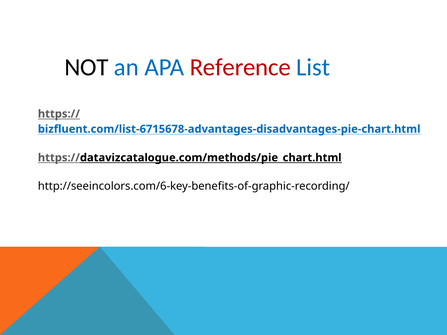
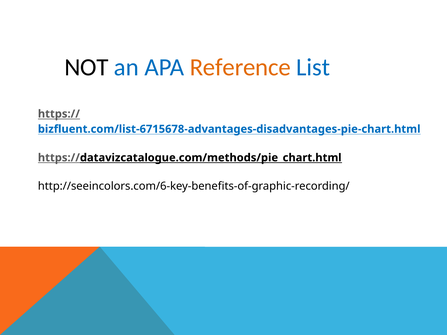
Reference colour: red -> orange (240, 67)
